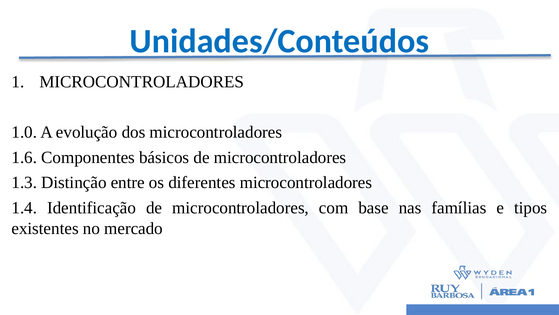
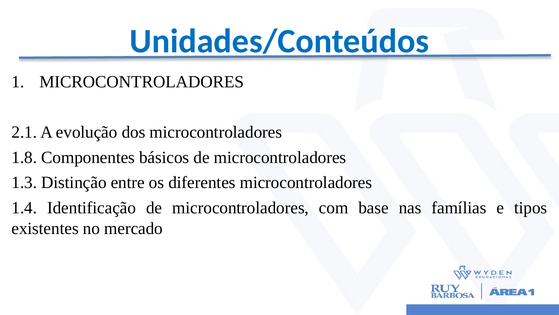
1.0: 1.0 -> 2.1 (24, 132)
1.6: 1.6 -> 1.8 (24, 157)
